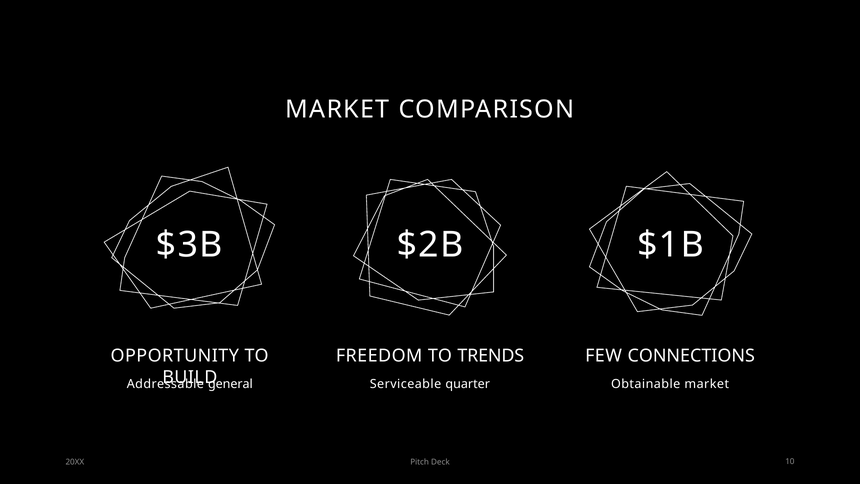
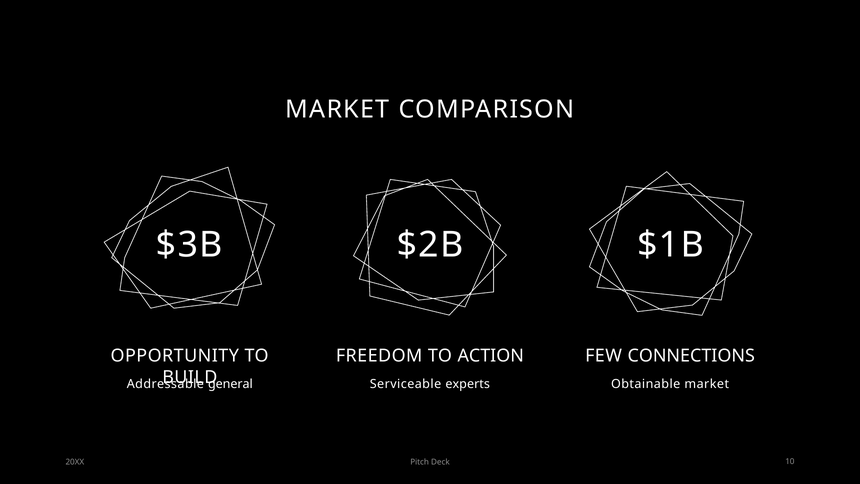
TRENDS: TRENDS -> ACTION (491, 356)
quarter: quarter -> experts (468, 384)
